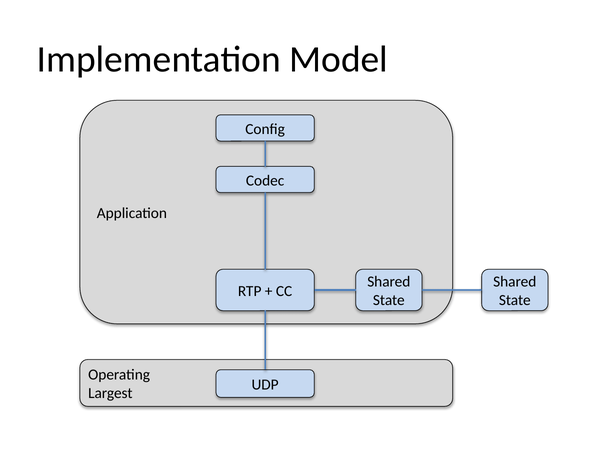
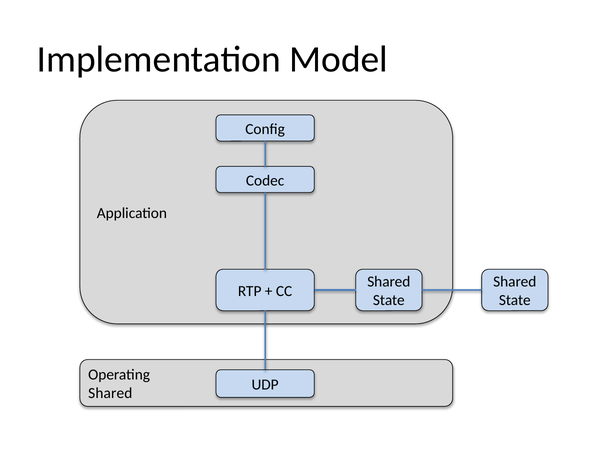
Largest: Largest -> Shared (110, 393)
